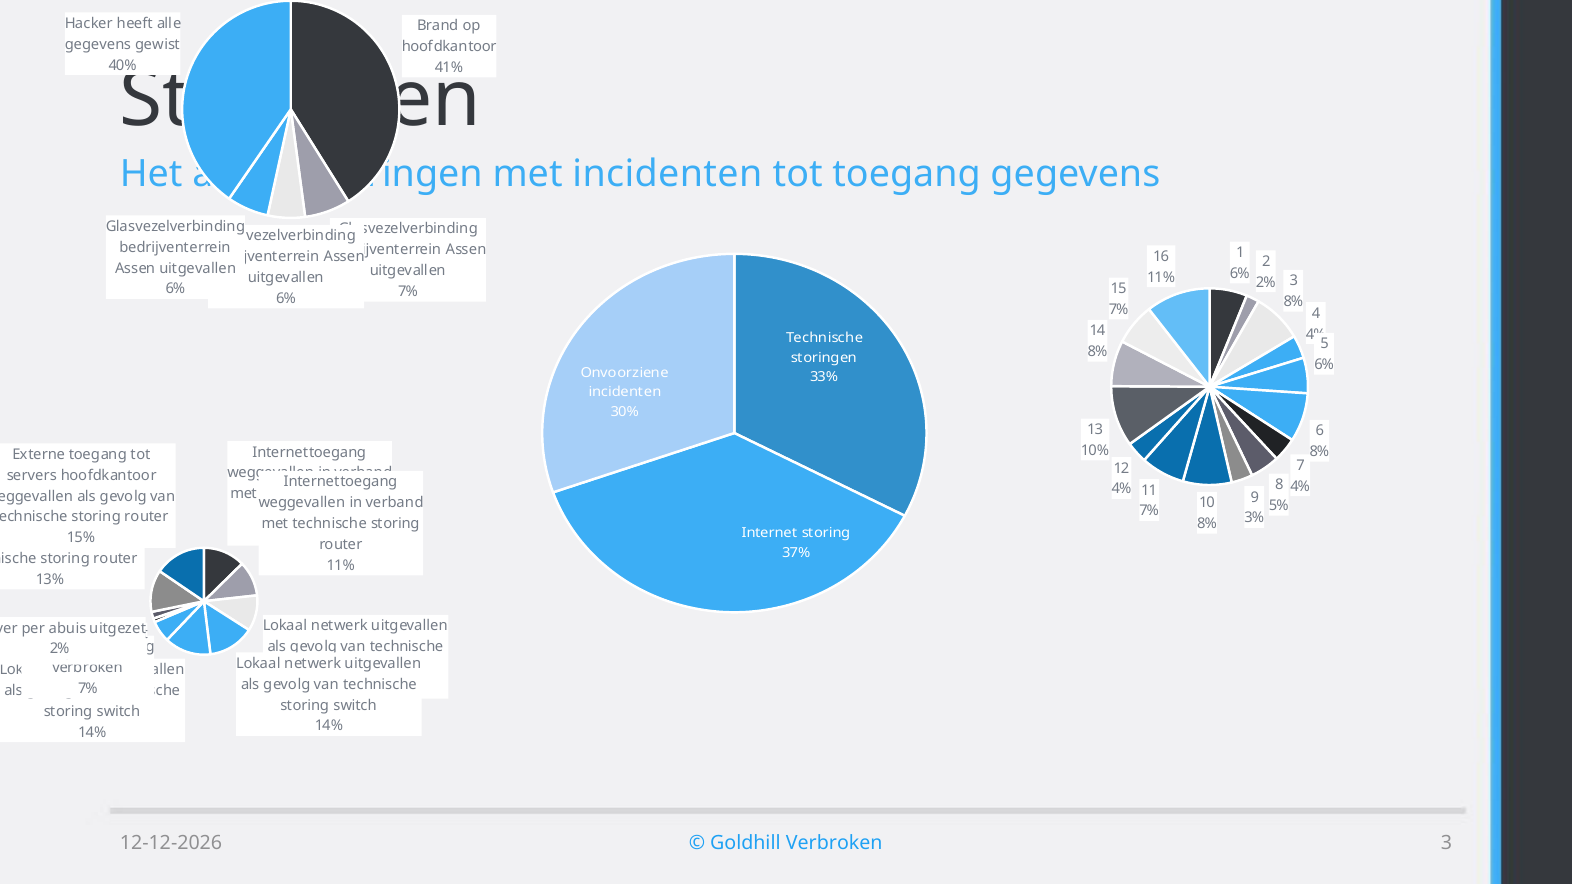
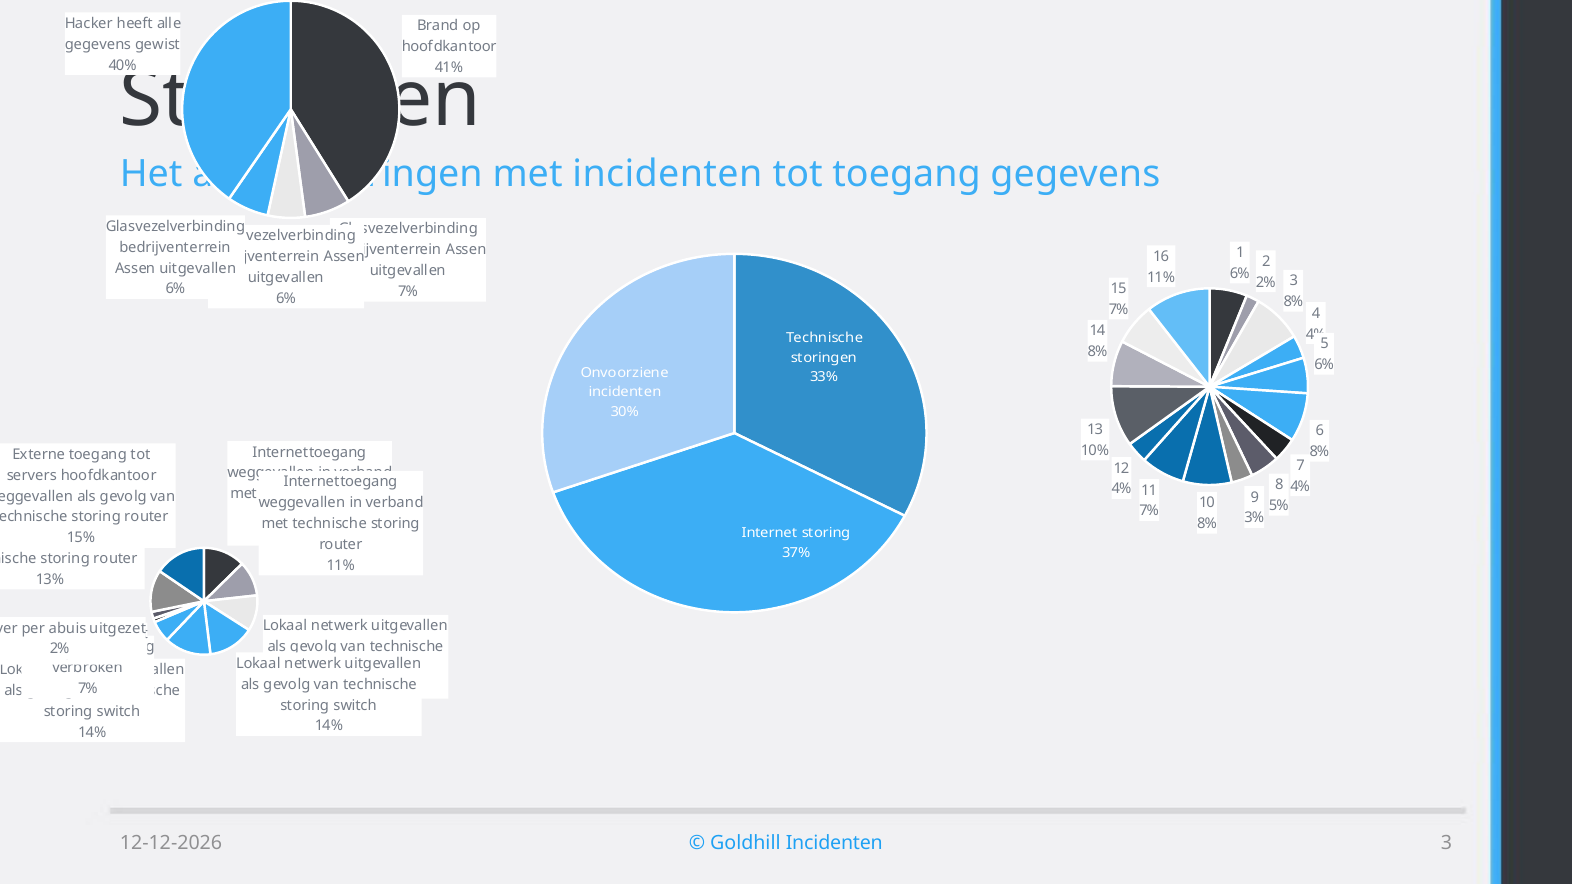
Goldhill Verbroken: Verbroken -> Incidenten (834, 843)
